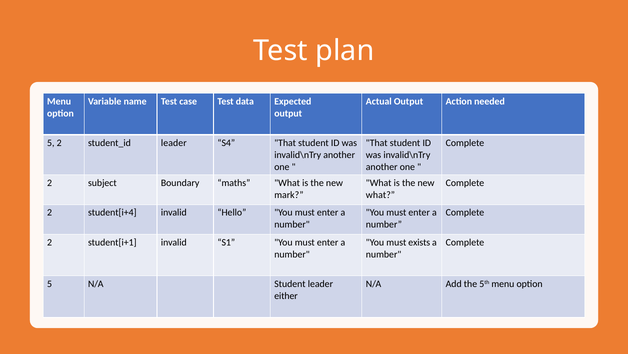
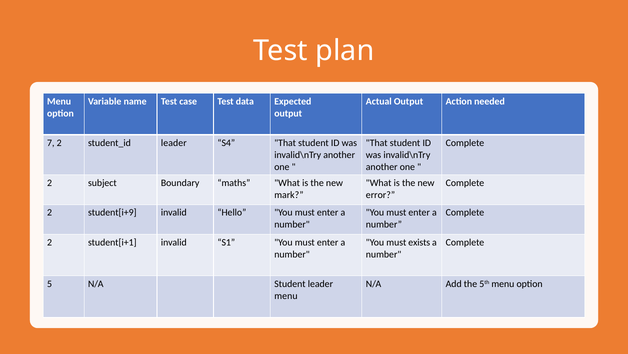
5: 5 -> 7 (51, 143)
what: what -> error (380, 195)
student[i+4: student[i+4 -> student[i+9 (112, 212)
either: either -> menu (286, 295)
